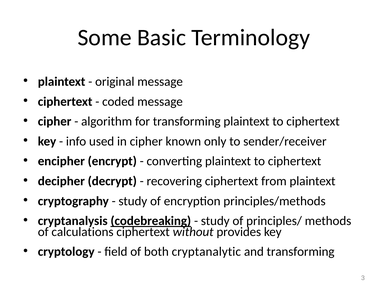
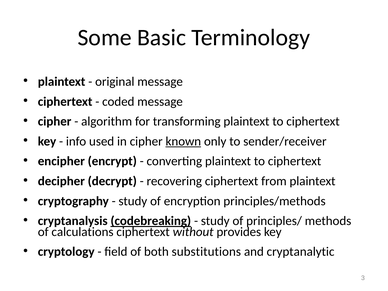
known underline: none -> present (183, 141)
cryptanalytic: cryptanalytic -> substitutions (206, 252)
and transforming: transforming -> cryptanalytic (301, 252)
